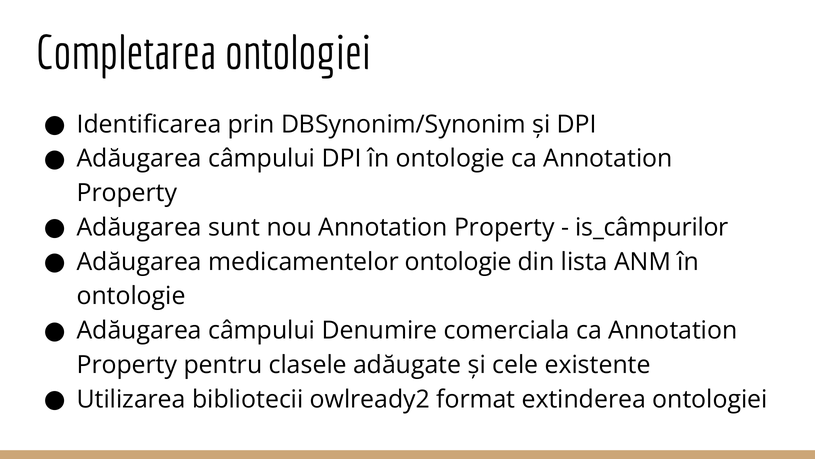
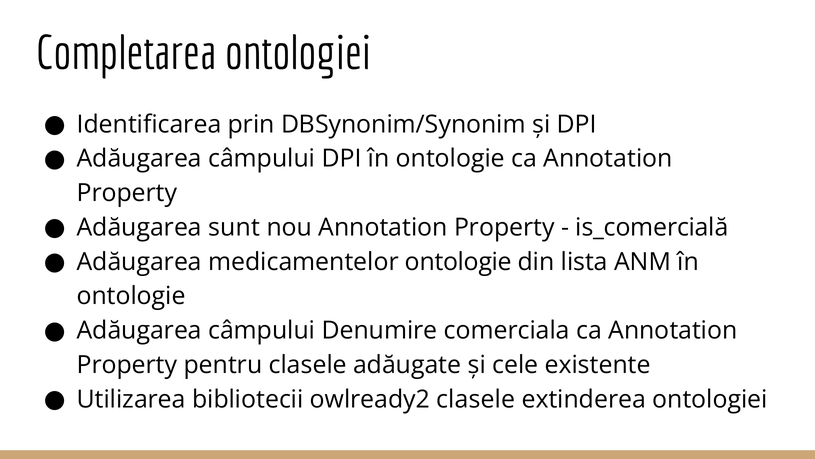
is_câmpurilor: is_câmpurilor -> is_comercială (652, 227)
owlready2 format: format -> clasele (476, 399)
